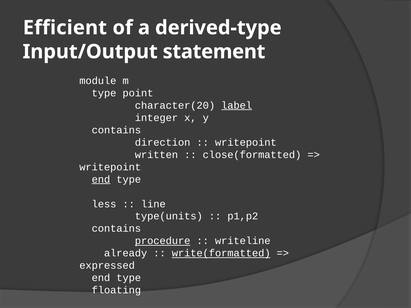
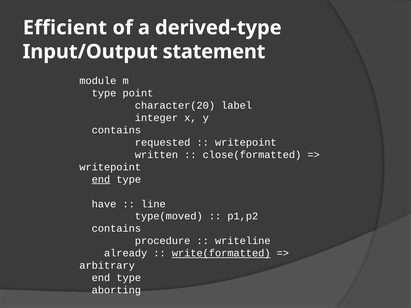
label underline: present -> none (237, 105)
direction: direction -> requested (163, 142)
less: less -> have (104, 204)
type(units: type(units -> type(moved (169, 216)
procedure underline: present -> none (163, 241)
expressed: expressed -> arbitrary (107, 266)
floating: floating -> aborting (116, 290)
